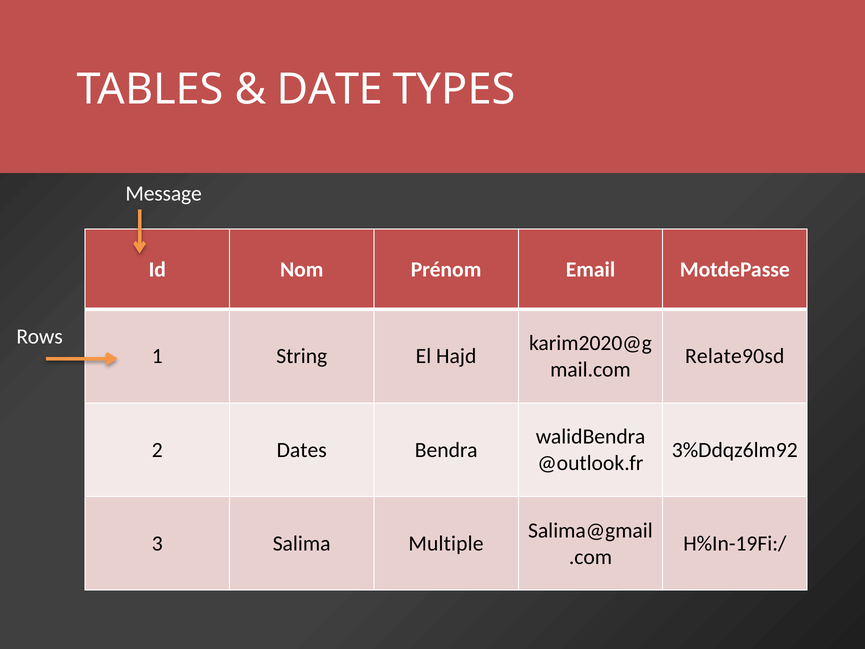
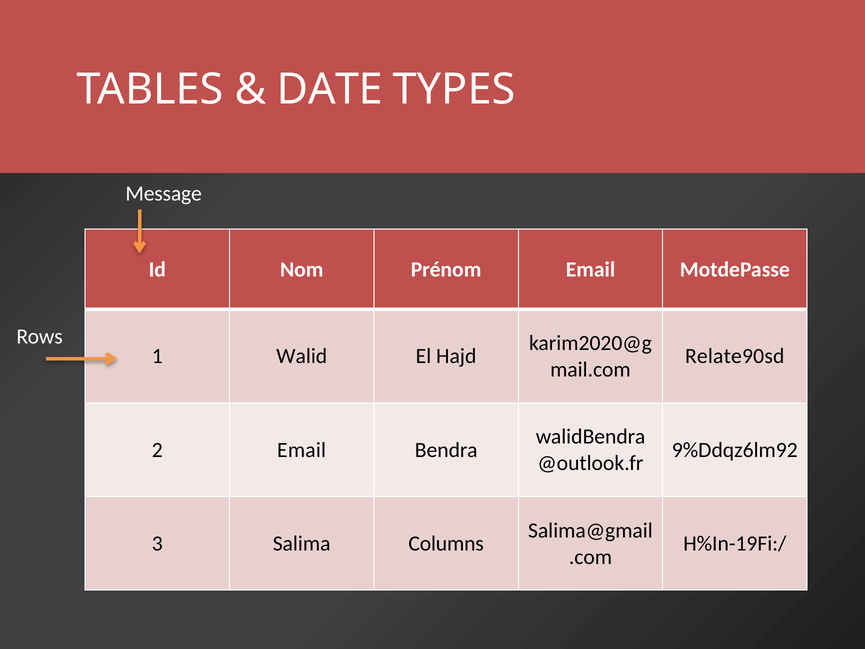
String: String -> Walid (302, 356)
2 Dates: Dates -> Email (302, 450)
3%Ddqz6lm92: 3%Ddqz6lm92 -> 9%Ddqz6lm92 (735, 450)
Multiple: Multiple -> Columns (446, 543)
